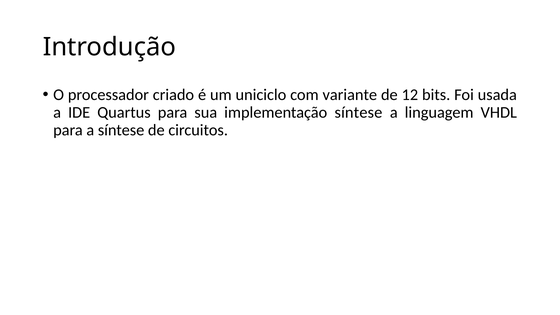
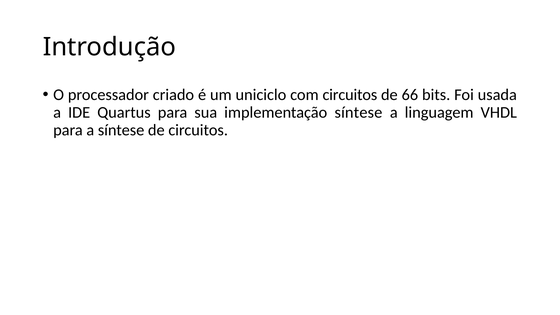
com variante: variante -> circuitos (350, 95)
12: 12 -> 66 (410, 95)
